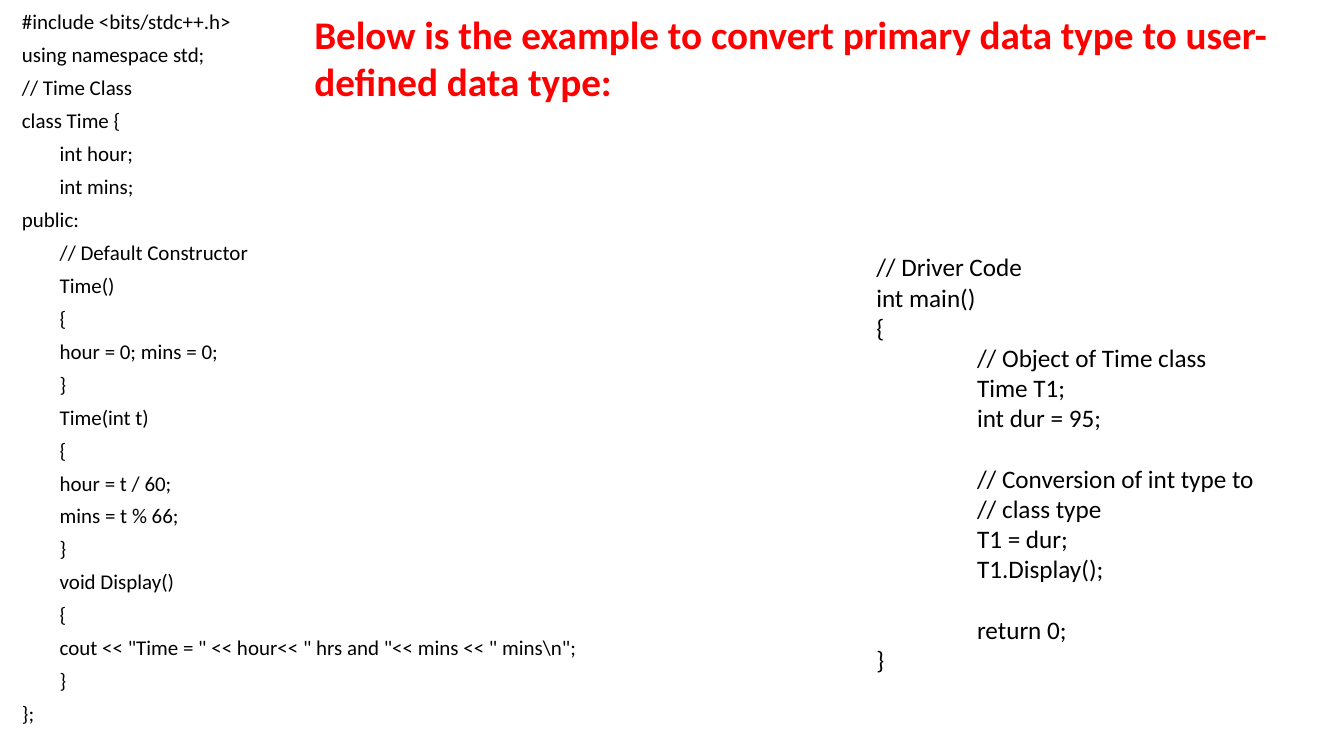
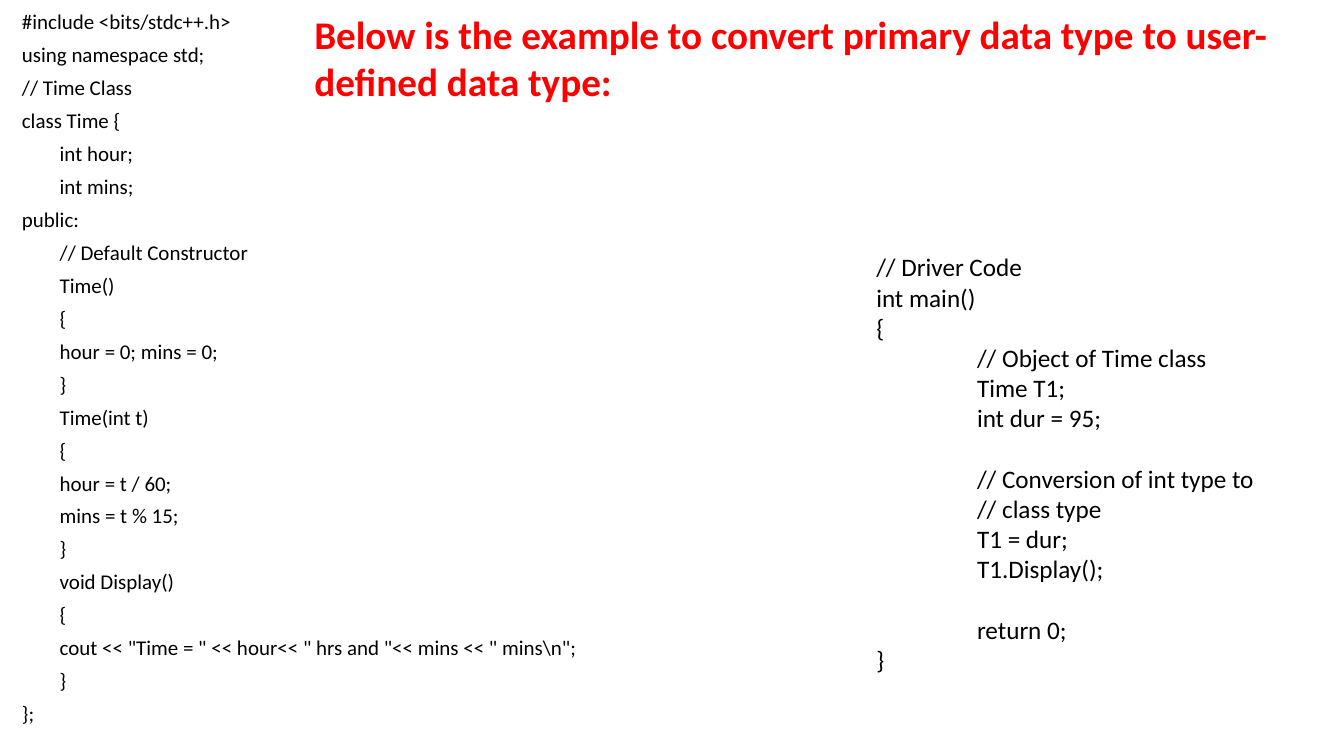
66: 66 -> 15 (165, 517)
